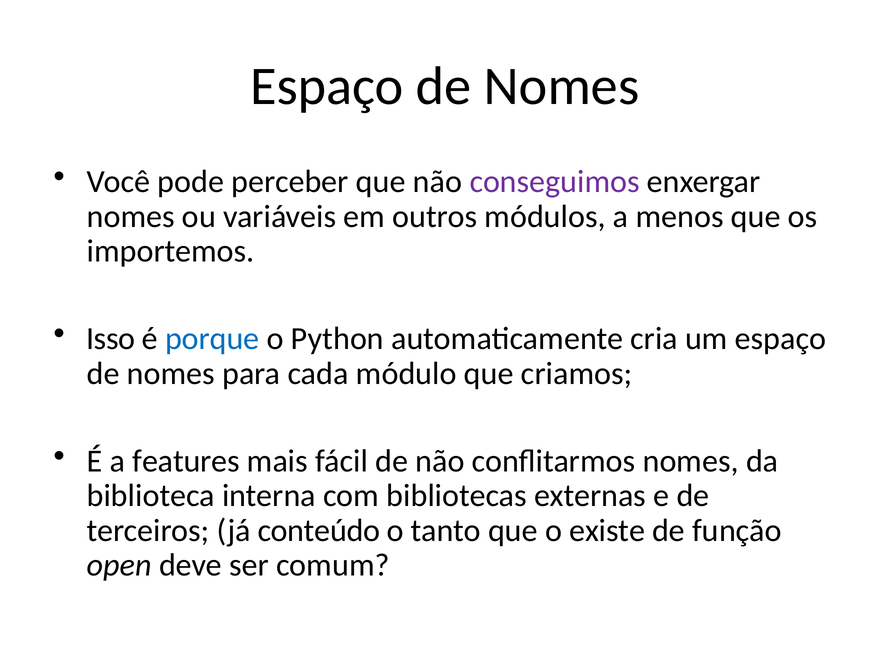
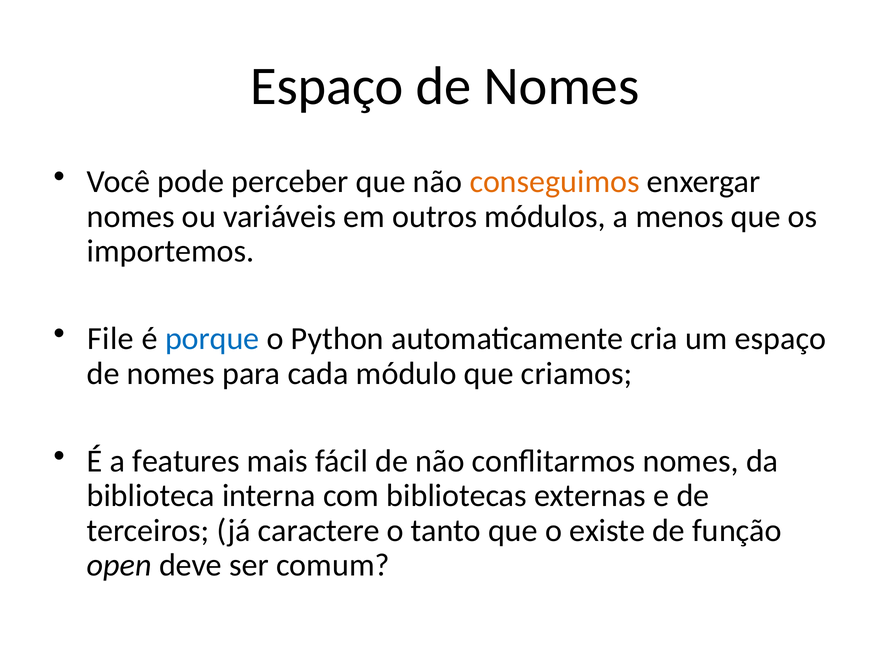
conseguimos colour: purple -> orange (555, 182)
Isso: Isso -> File (110, 339)
conteúdo: conteúdo -> caractere (319, 530)
